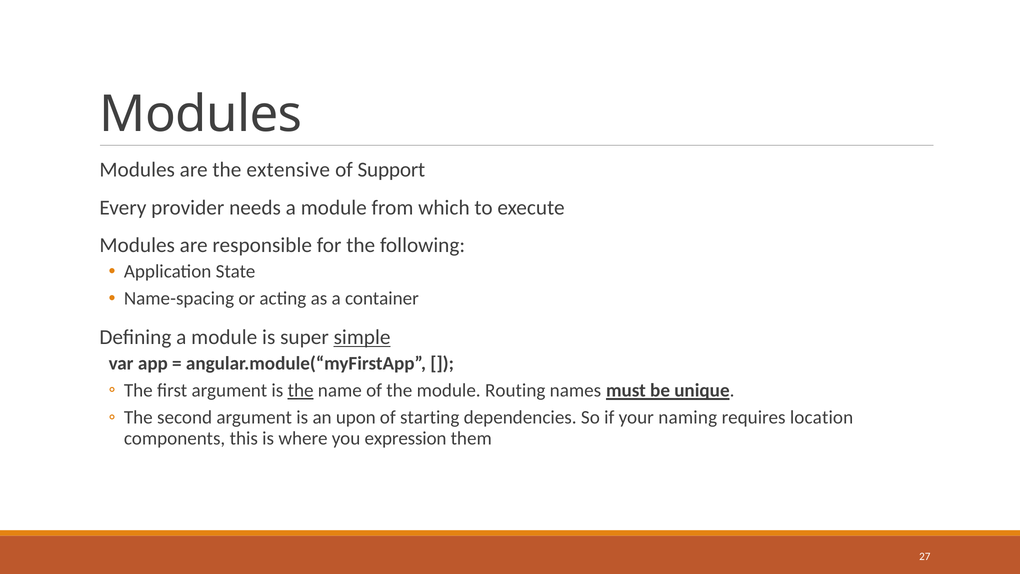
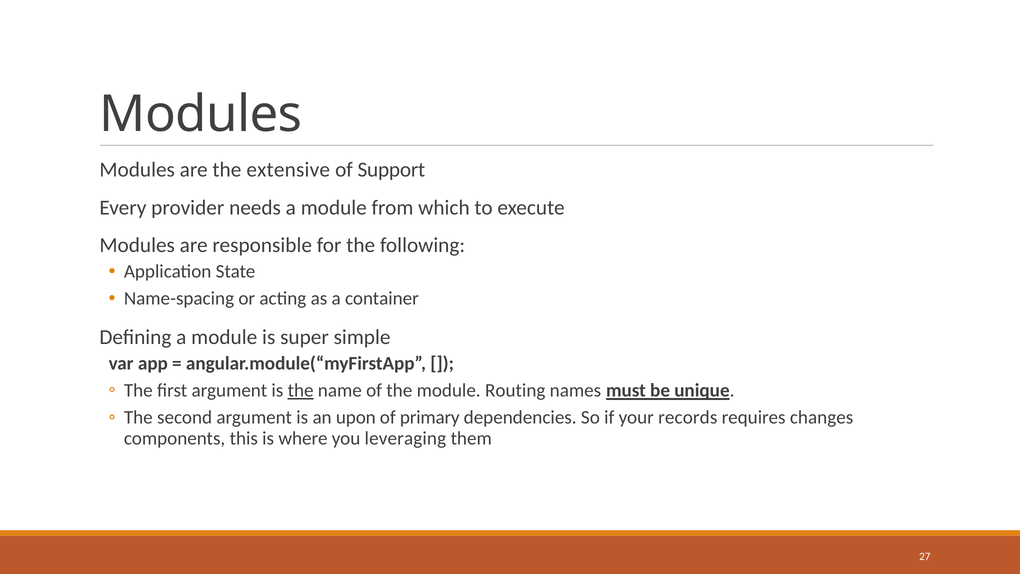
simple underline: present -> none (362, 337)
starting: starting -> primary (430, 417)
naming: naming -> records (688, 417)
location: location -> changes (822, 417)
expression: expression -> leveraging (405, 438)
